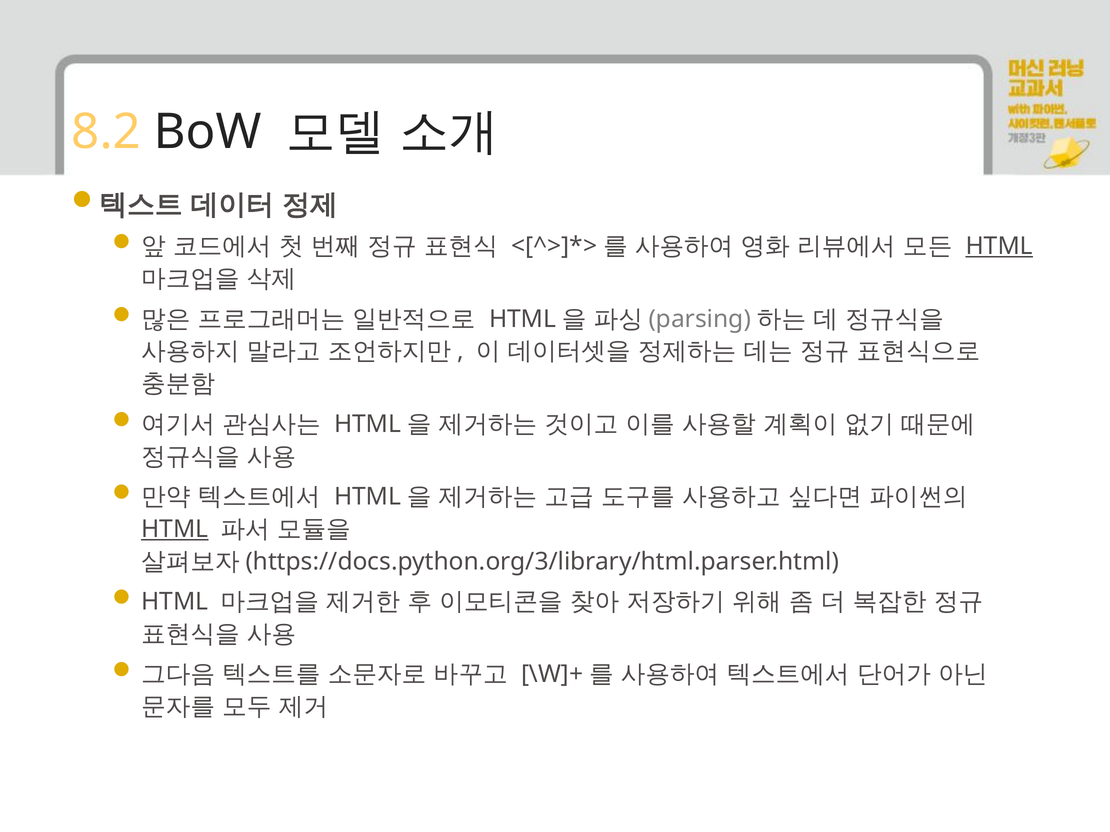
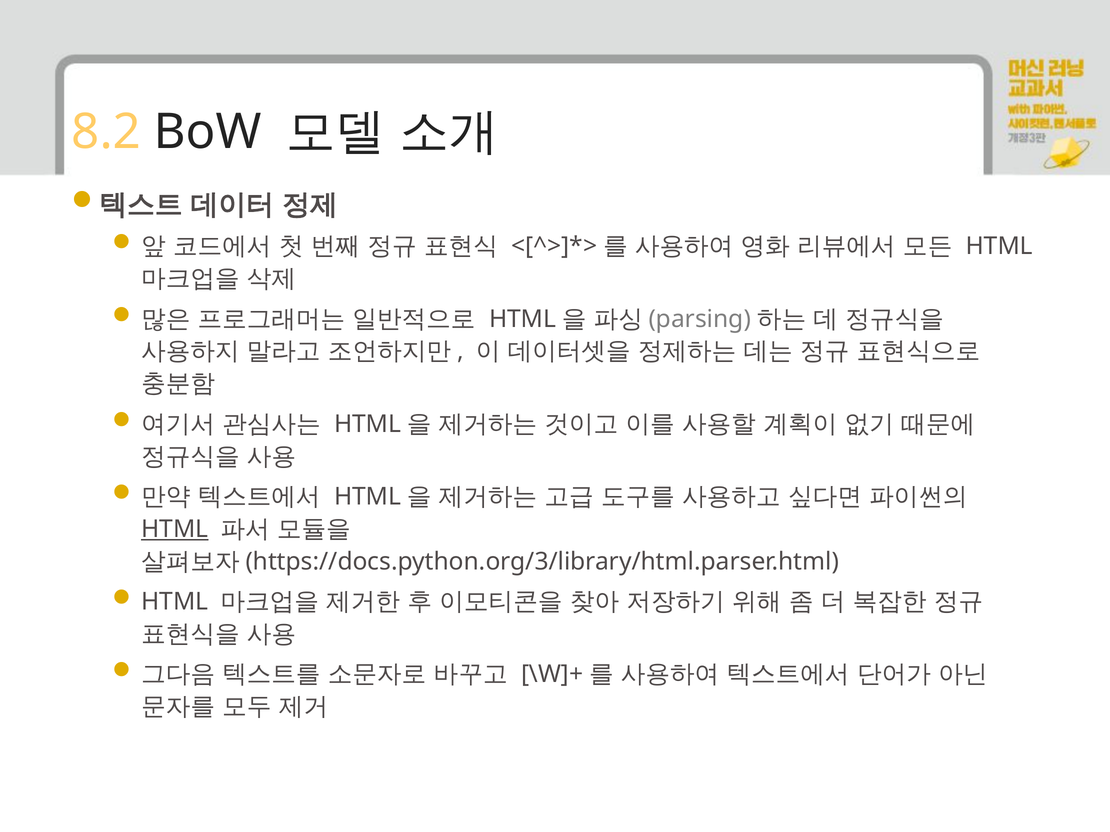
HTML underline: present -> none (999, 246)
